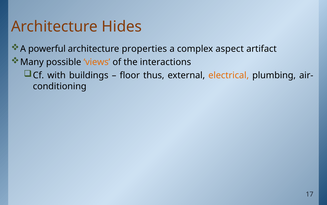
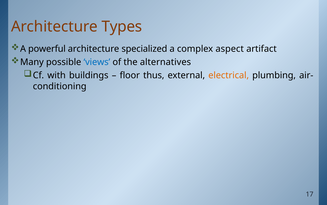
Hides: Hides -> Types (122, 26)
properties: properties -> specialized (144, 49)
views colour: orange -> blue (97, 62)
interactions: interactions -> alternatives (165, 62)
